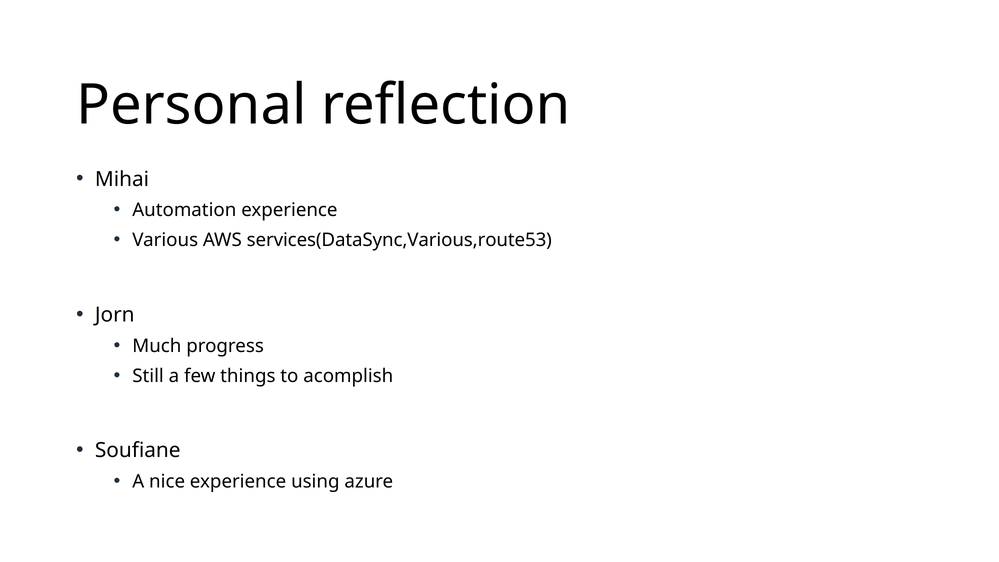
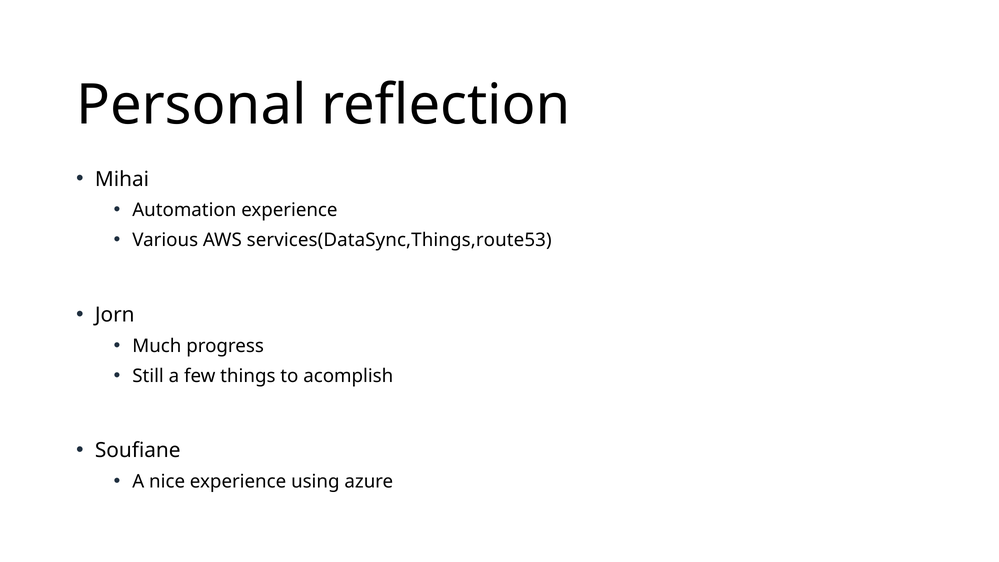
services(DataSync,Various,route53: services(DataSync,Various,route53 -> services(DataSync,Things,route53 (399, 240)
